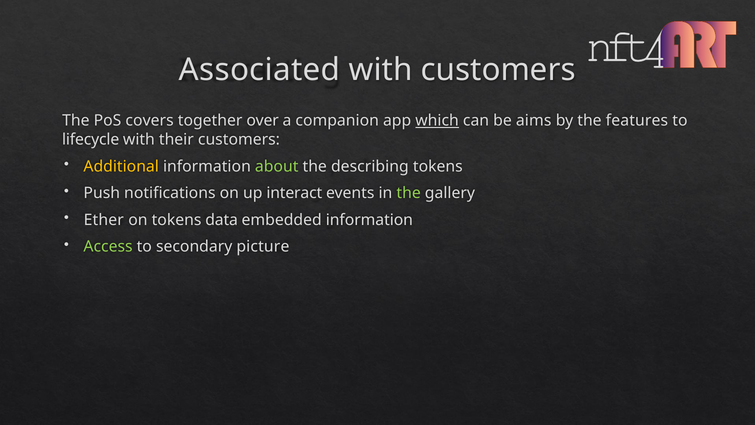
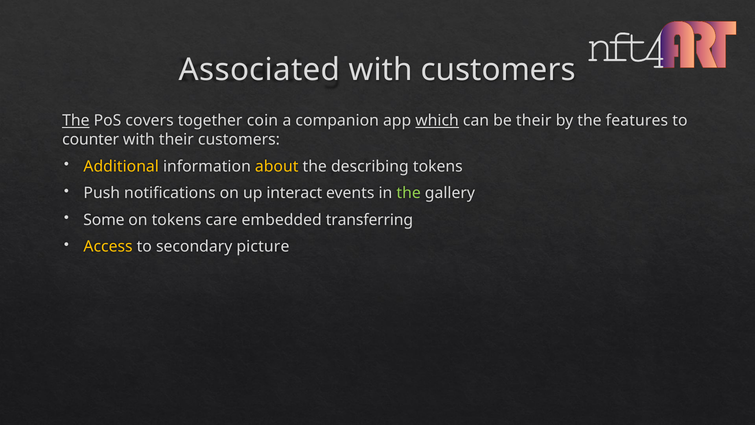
The underline: none -> present (76, 121)
over: over -> coin (262, 121)
be aims: aims -> their (534, 121)
lifecycle: lifecycle -> counter (91, 140)
about colour: light green -> yellow (277, 166)
Ether: Ether -> Some (104, 220)
data: data -> care (222, 220)
embedded information: information -> transferring (369, 220)
Access colour: light green -> yellow (108, 247)
